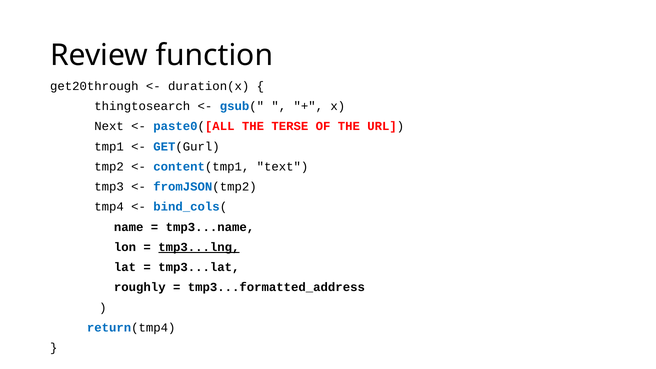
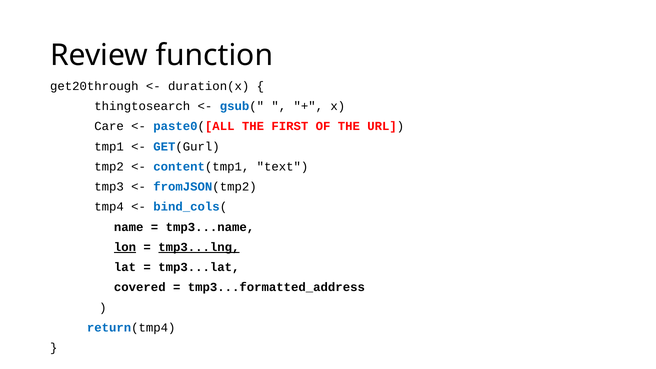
Next: Next -> Care (109, 126)
TERSE: TERSE -> FIRST (290, 126)
lon underline: none -> present (125, 247)
roughly: roughly -> covered (140, 287)
